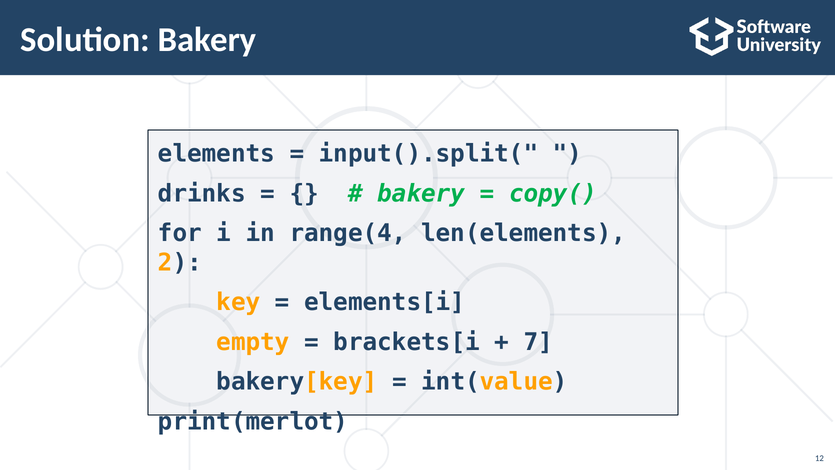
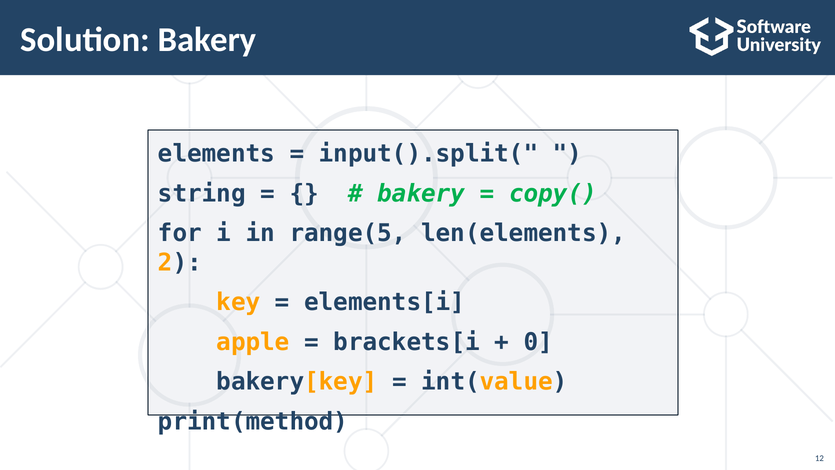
drinks: drinks -> string (202, 193)
range(4: range(4 -> range(5 (348, 233)
empty: empty -> apple (253, 342)
7: 7 -> 0 (538, 342)
print(merlot: print(merlot -> print(method (253, 421)
